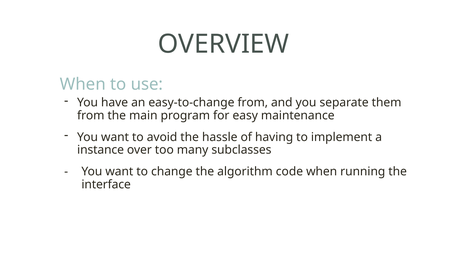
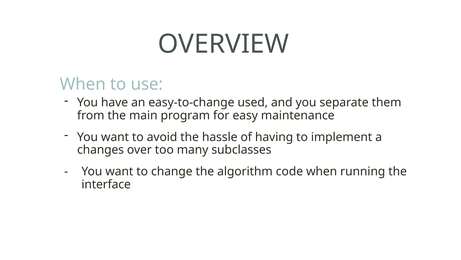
easy-to-change from: from -> used (253, 102)
instance: instance -> changes (101, 150)
